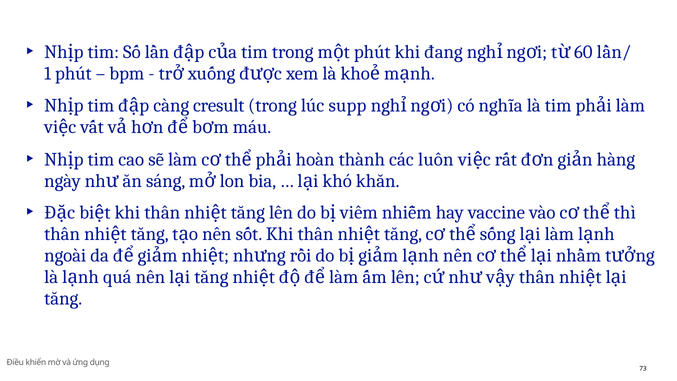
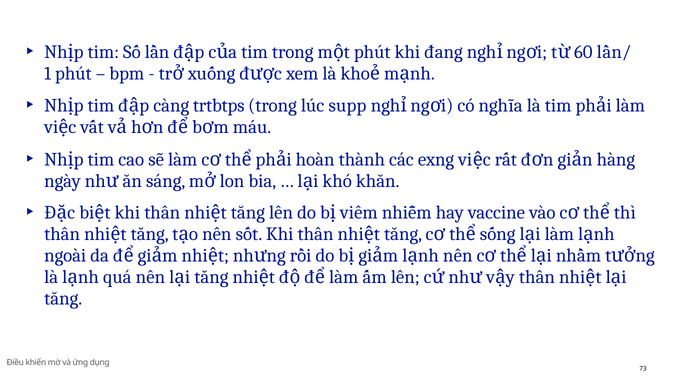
cresult: cresult -> trtbtps (219, 106)
luôn: luôn -> exng (436, 159)
